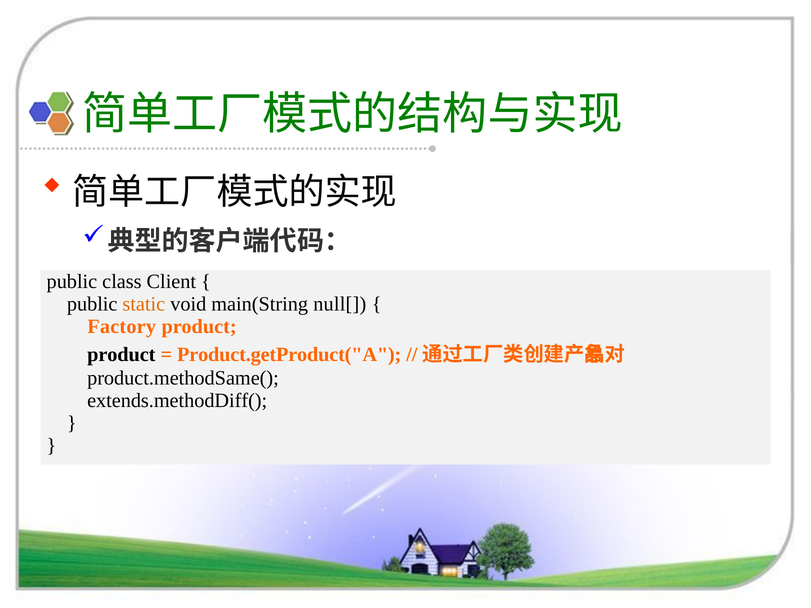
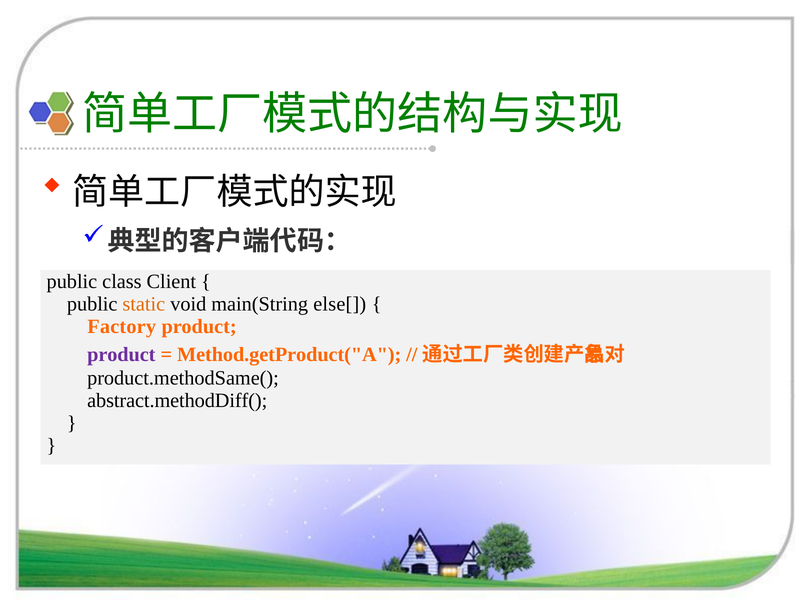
null[: null[ -> else[ (340, 304)
product colour: black -> purple (121, 355)
Product.getProduct("A: Product.getProduct("A -> Method.getProduct("A (289, 355)
extends.methodDiff(: extends.methodDiff( -> abstract.methodDiff( (177, 401)
